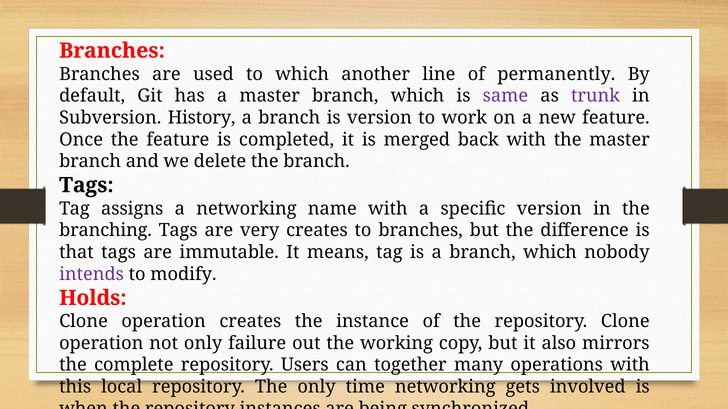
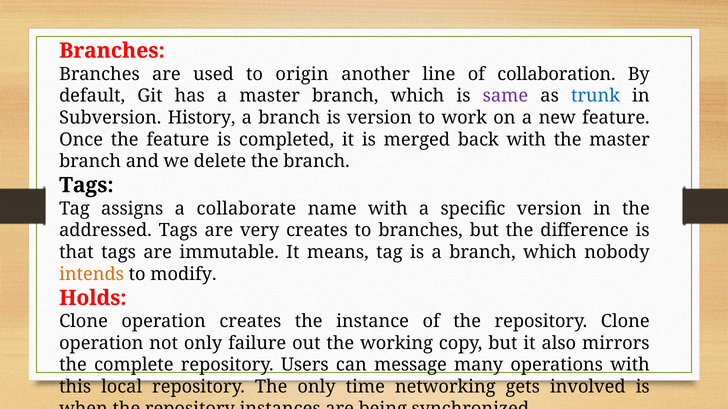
to which: which -> origin (302, 74)
permanently: permanently -> collaboration (556, 74)
trunk colour: purple -> blue (595, 96)
a networking: networking -> collaborate (246, 209)
branching: branching -> addressed (105, 231)
intends colour: purple -> orange (92, 274)
together: together -> message (410, 365)
